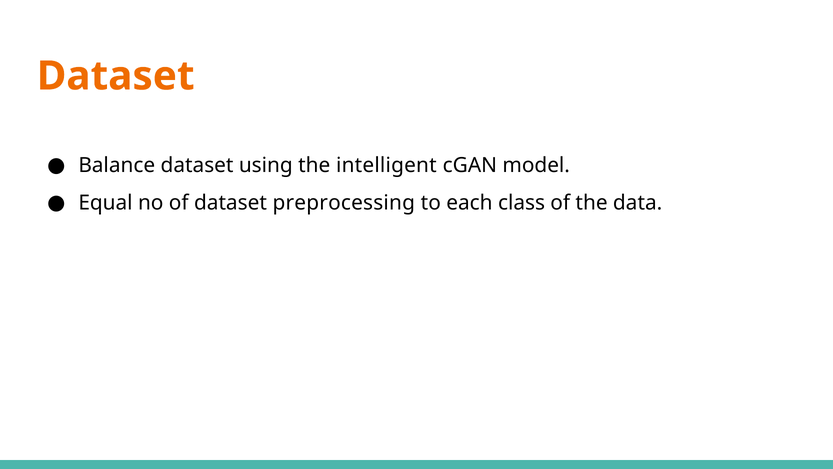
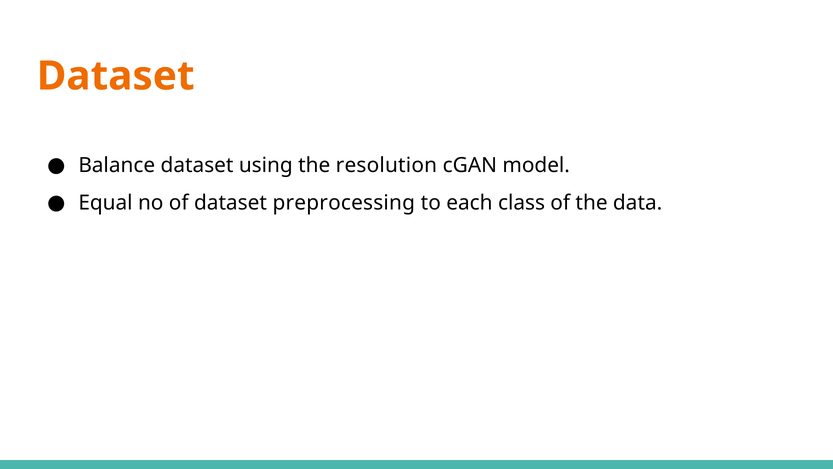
intelligent: intelligent -> resolution (386, 165)
